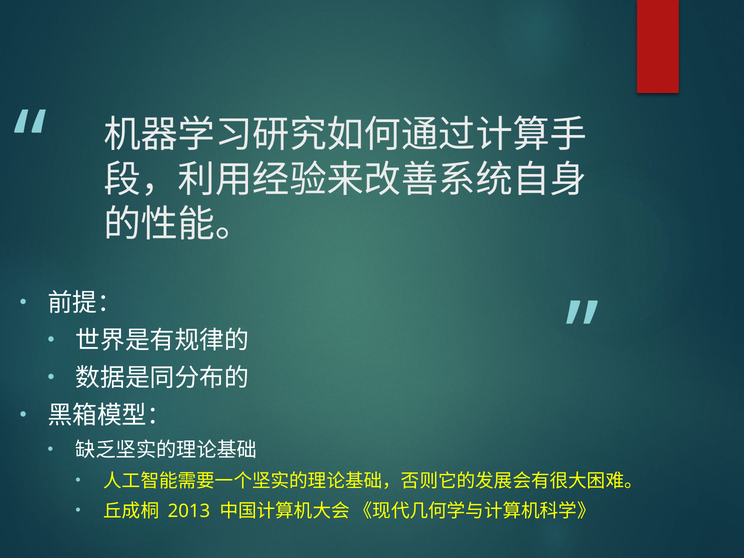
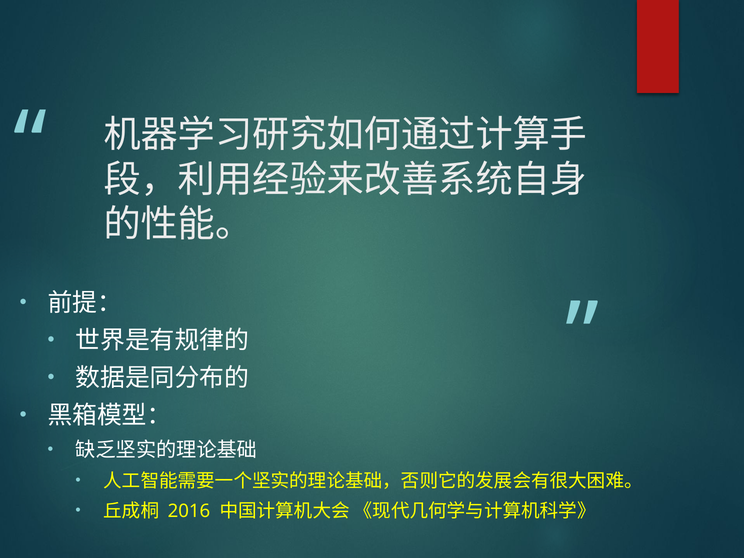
2013: 2013 -> 2016 (189, 511)
